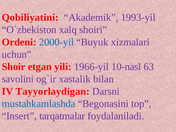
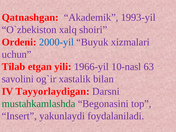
Qobiliyatini: Qobiliyatini -> Qatnashgan (30, 17)
Shoir: Shoir -> Tilab (14, 67)
mustahkamlashda colour: blue -> green (39, 104)
tarqatmalar: tarqatmalar -> yakunlaydi (62, 116)
